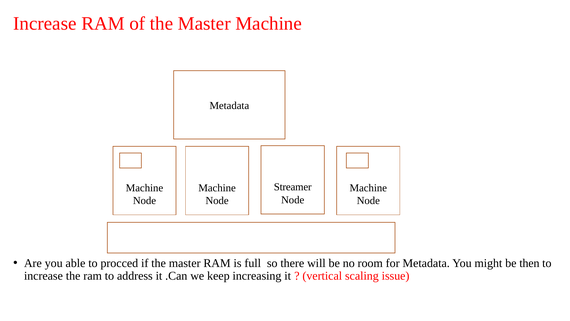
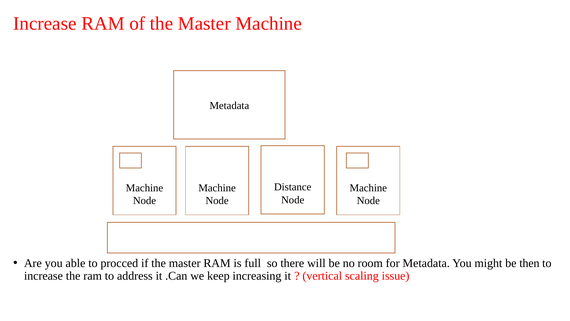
Streamer: Streamer -> Distance (293, 187)
